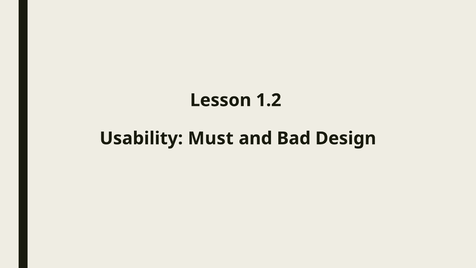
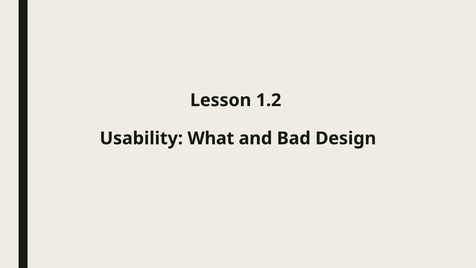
Must: Must -> What (211, 138)
